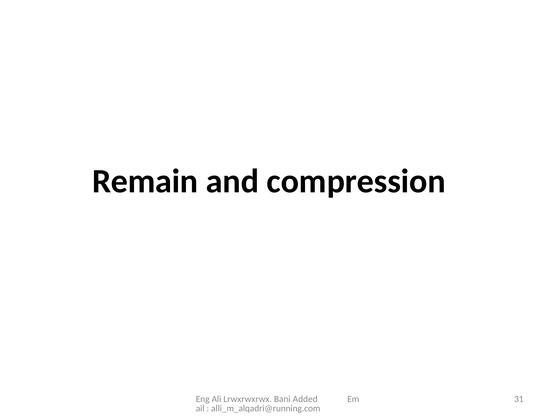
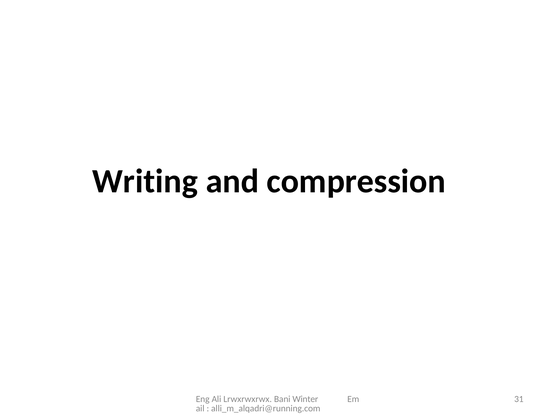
Remain: Remain -> Writing (145, 181)
Added: Added -> Winter (305, 399)
